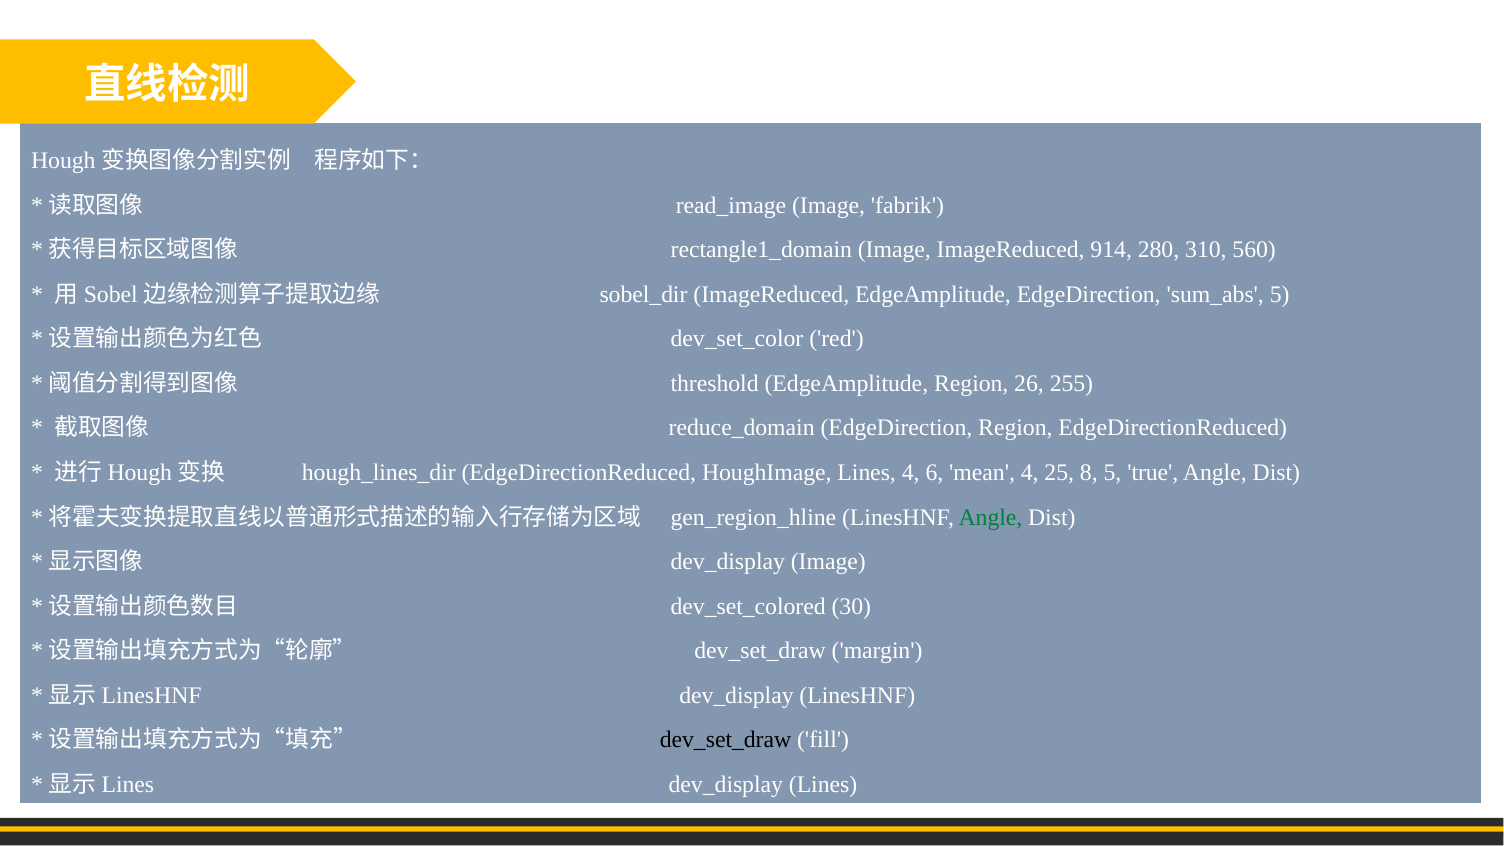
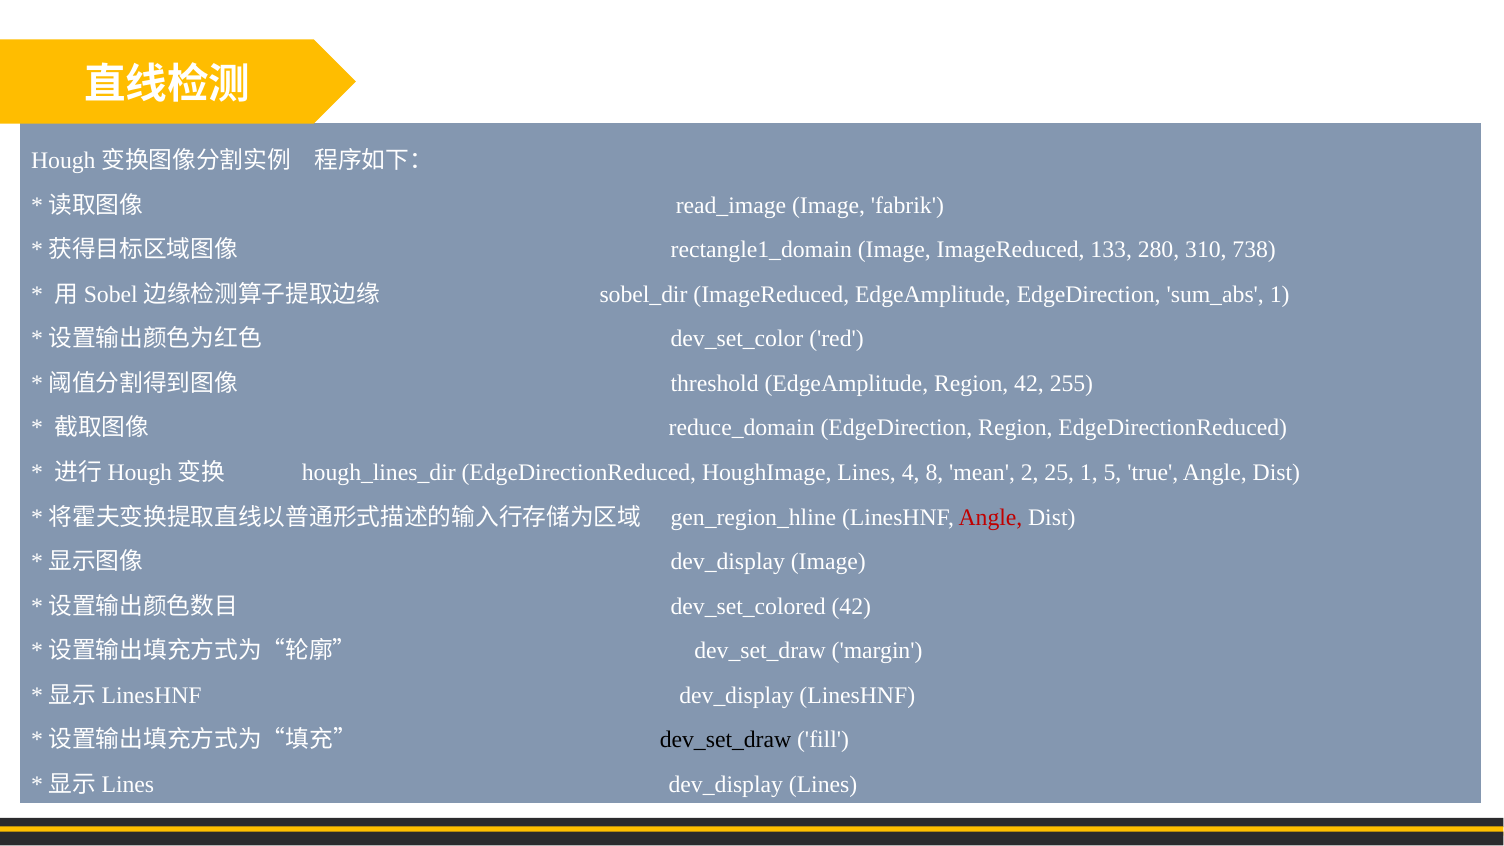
914: 914 -> 133 (1111, 250)
560: 560 -> 738 (1254, 250)
sum_abs 5: 5 -> 1 (1280, 294)
Region 26: 26 -> 42 (1029, 384)
6: 6 -> 8 (934, 473)
mean 4: 4 -> 2 (1030, 473)
25 8: 8 -> 1 (1089, 473)
Angle colour: green -> red (990, 517)
dev_set_colored 30: 30 -> 42 (851, 606)
